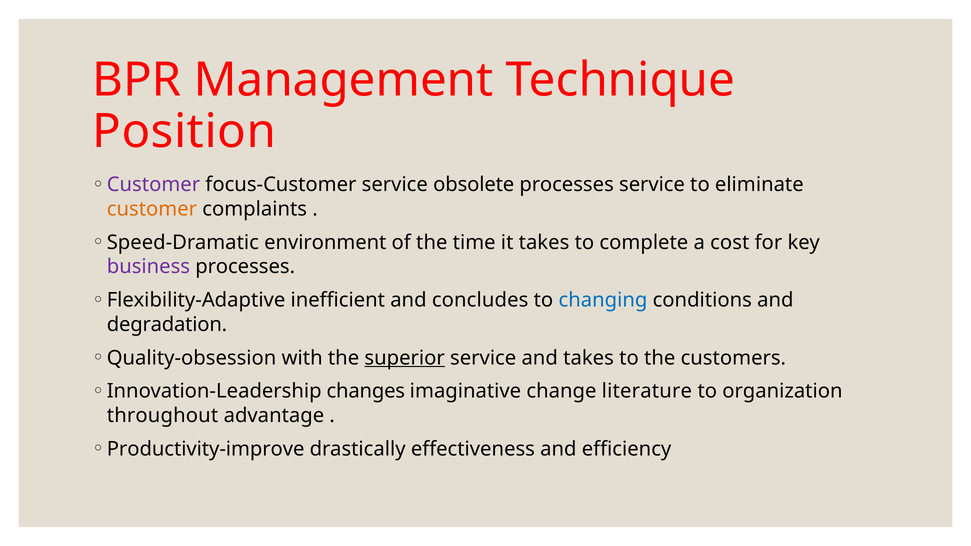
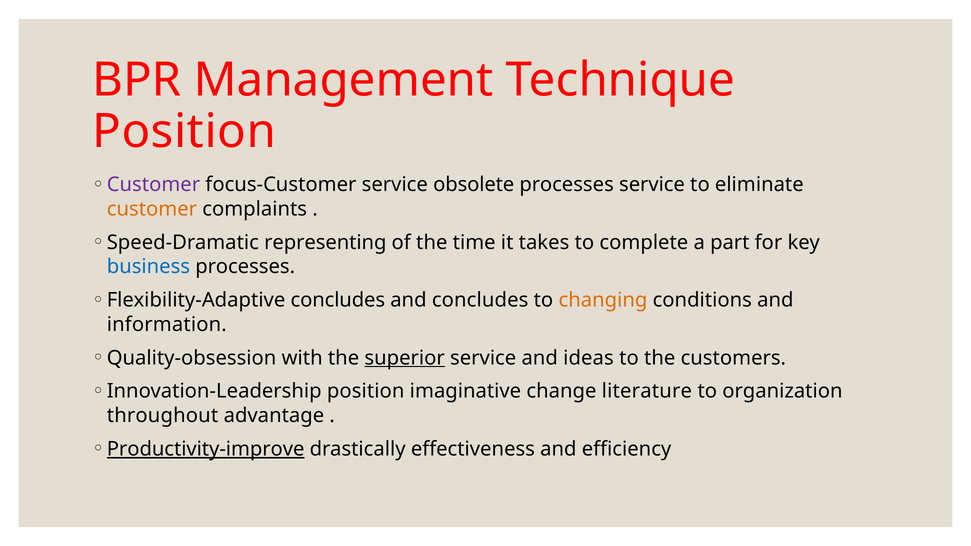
environment: environment -> representing (325, 242)
cost: cost -> part (730, 242)
business colour: purple -> blue (148, 267)
Flexibility-Adaptive inefficient: inefficient -> concludes (338, 300)
changing colour: blue -> orange (603, 300)
degradation: degradation -> information (167, 325)
and takes: takes -> ideas (588, 358)
Innovation-Leadership changes: changes -> position (366, 391)
Productivity-improve underline: none -> present (206, 449)
